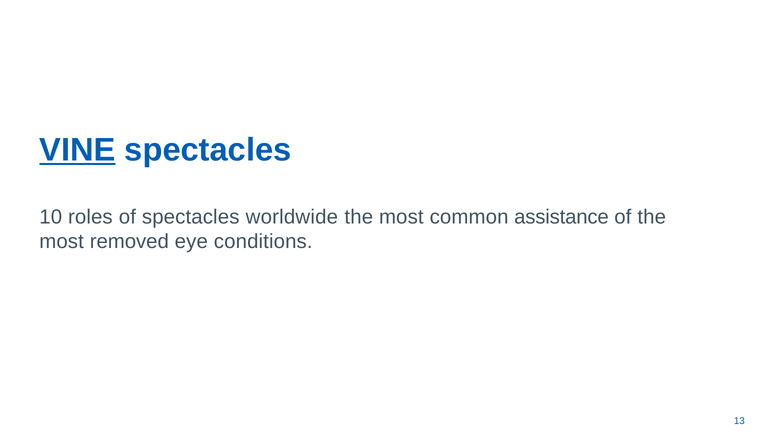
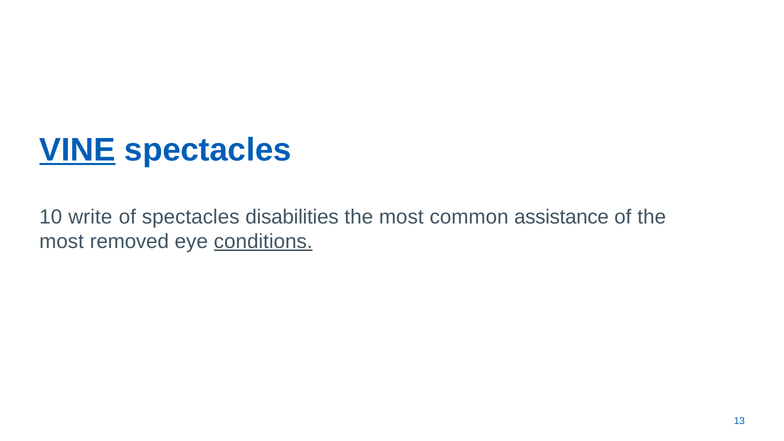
roles: roles -> write (90, 217)
worldwide: worldwide -> disabilities (292, 217)
conditions underline: none -> present (263, 241)
